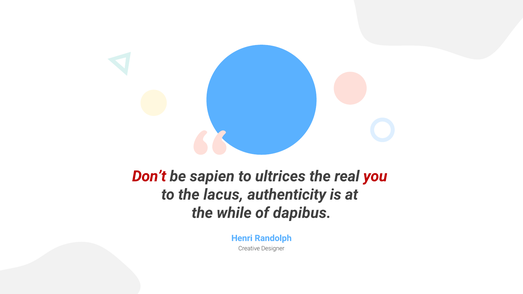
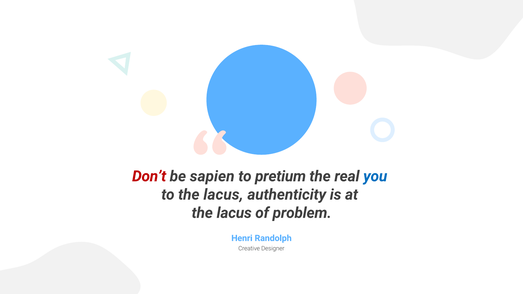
ultrices: ultrices -> pretium (280, 176)
you colour: red -> blue (375, 176)
while: while -> lacus (234, 213)
dapibus: dapibus -> problem (302, 213)
